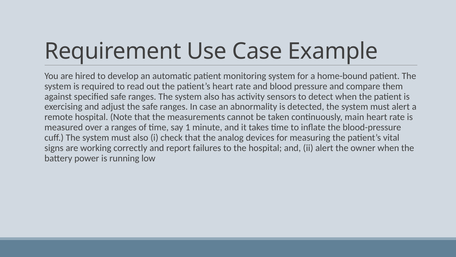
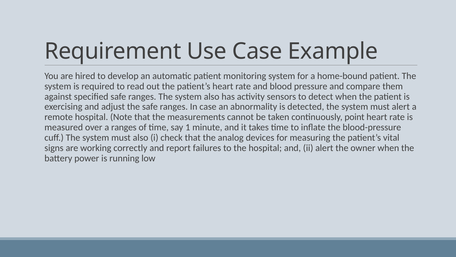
main: main -> point (355, 117)
